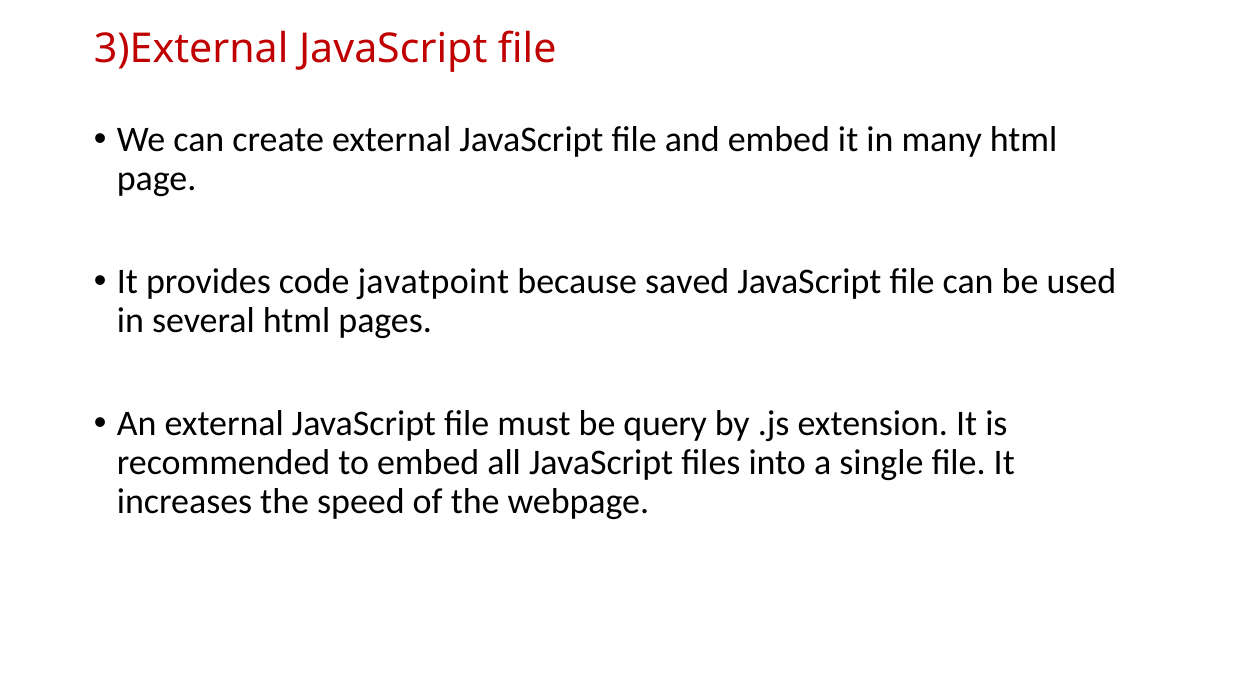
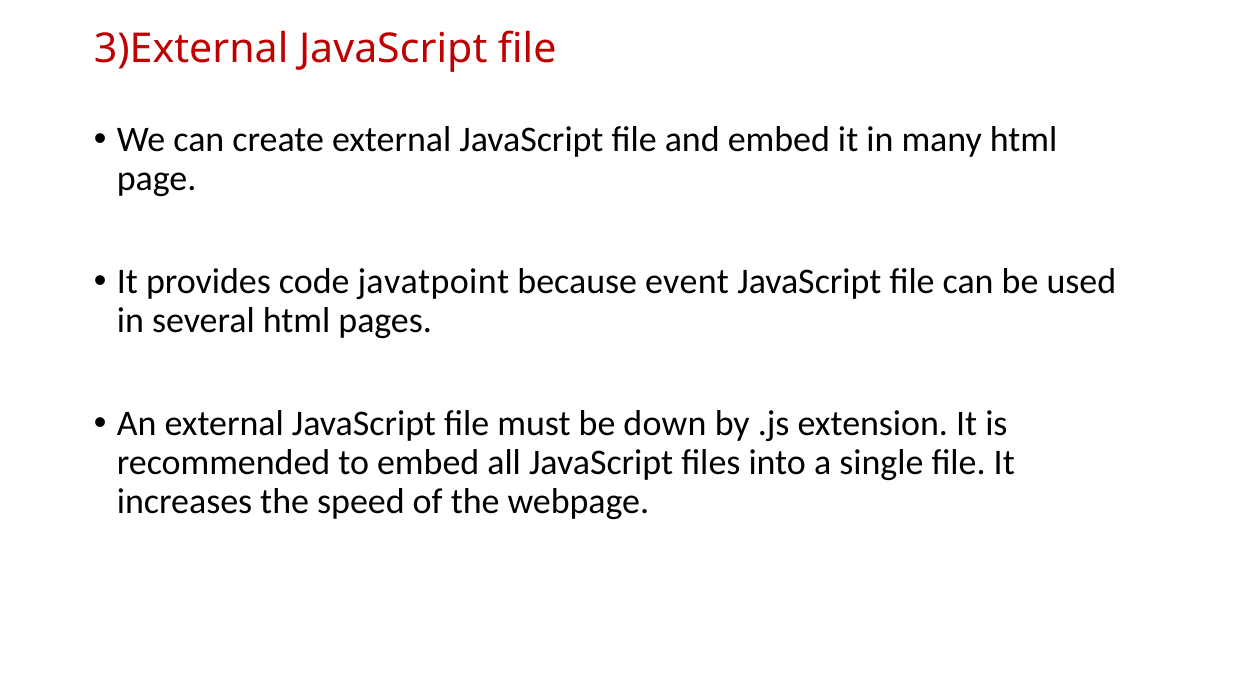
saved: saved -> event (687, 281)
query: query -> down (665, 423)
